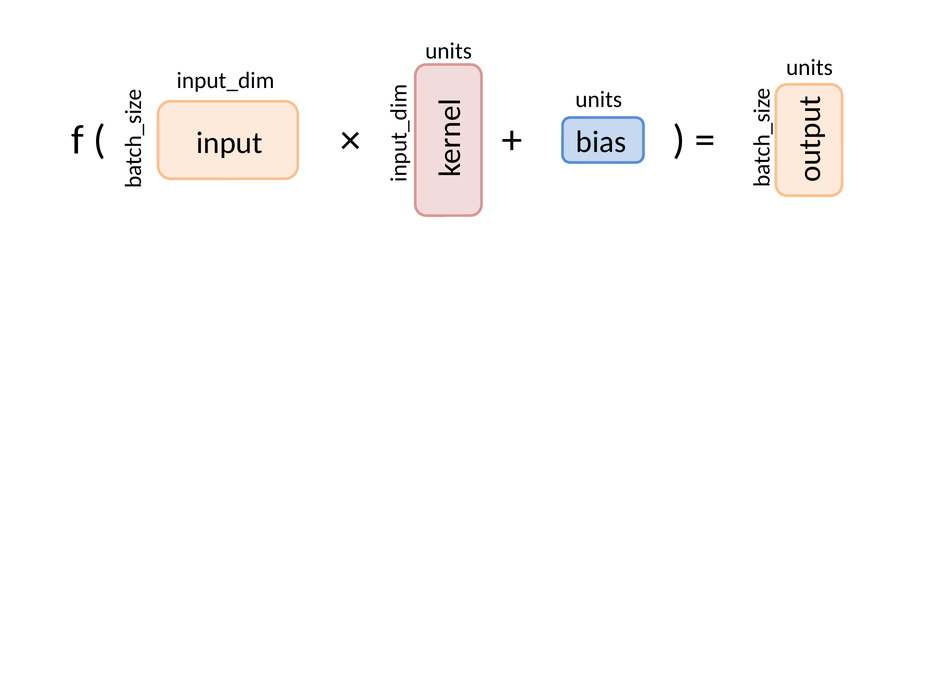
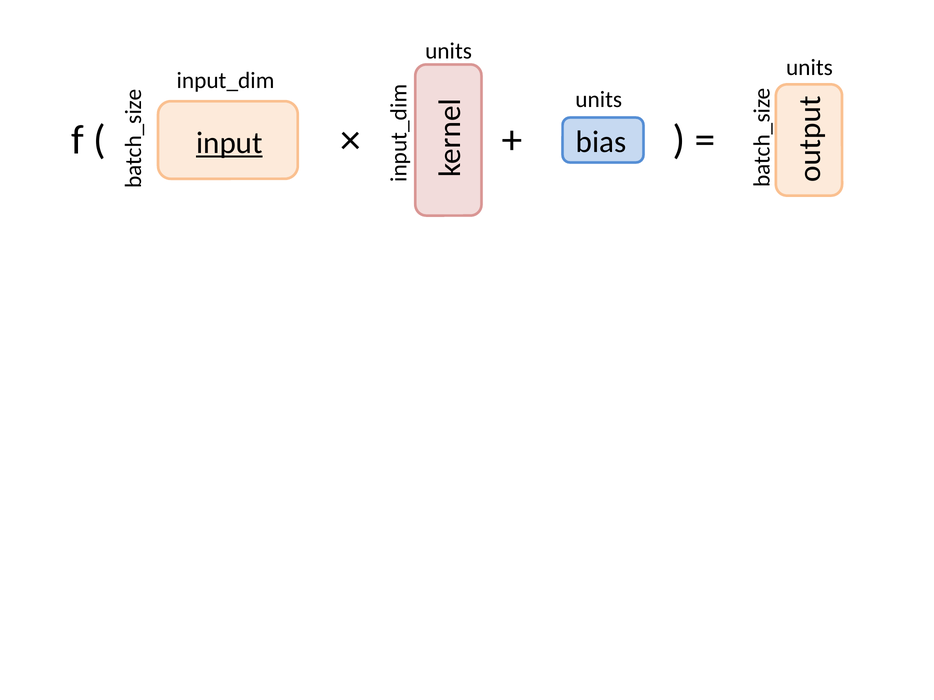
input underline: none -> present (229, 143)
